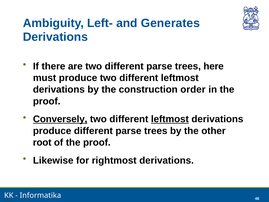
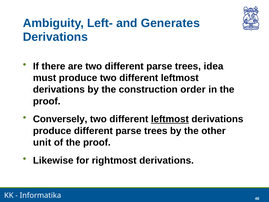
here: here -> idea (213, 66)
Conversely underline: present -> none (60, 119)
root: root -> unit (42, 142)
